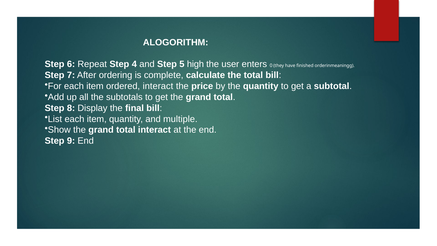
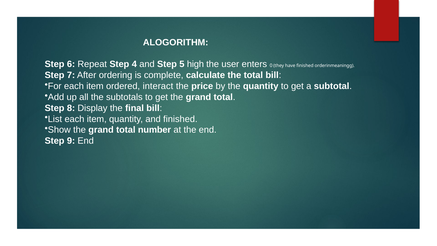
and multiple: multiple -> finished (180, 119)
total interact: interact -> number (154, 130)
